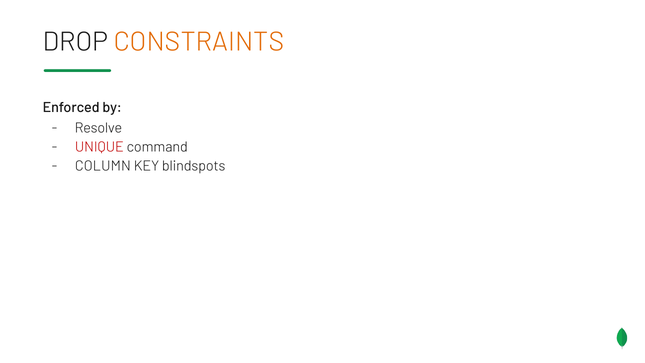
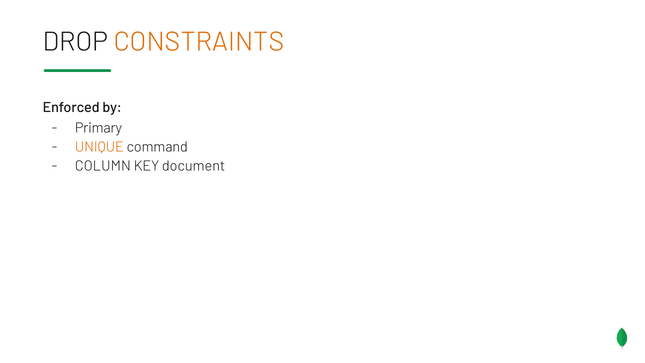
Resolve: Resolve -> Primary (98, 128)
UNIQUE colour: red -> orange (99, 147)
blindspots: blindspots -> document (194, 166)
